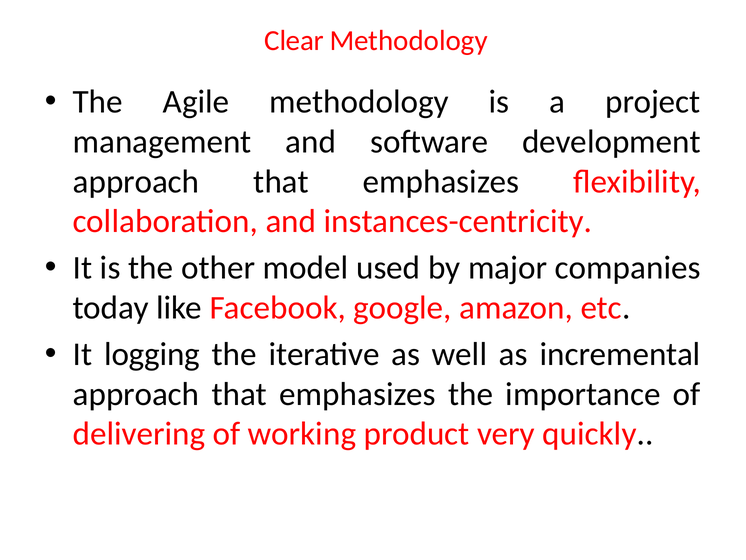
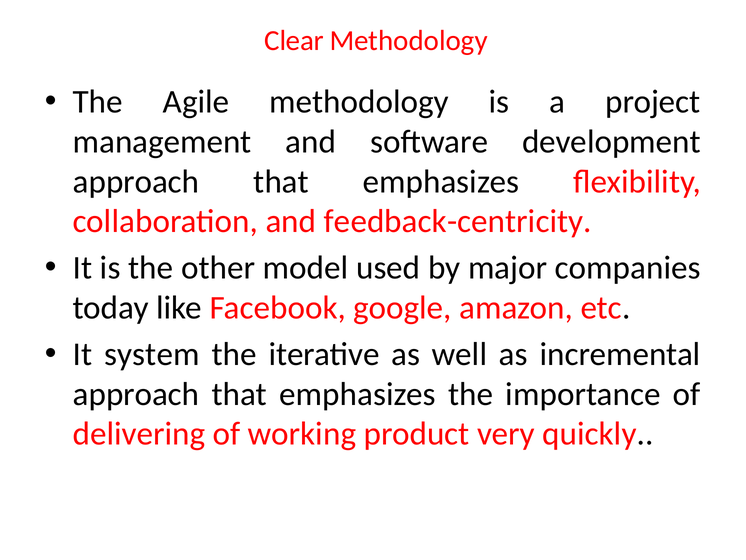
instances-centricity: instances-centricity -> feedback-centricity (458, 221)
logging: logging -> system (152, 354)
